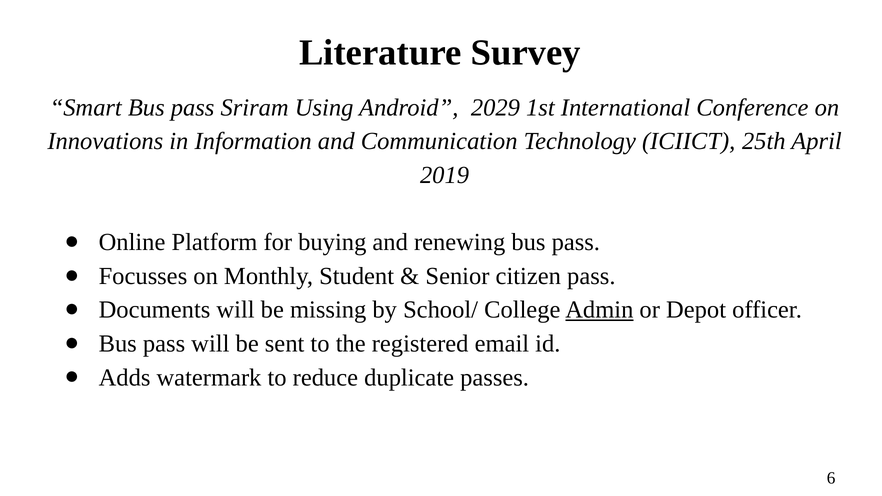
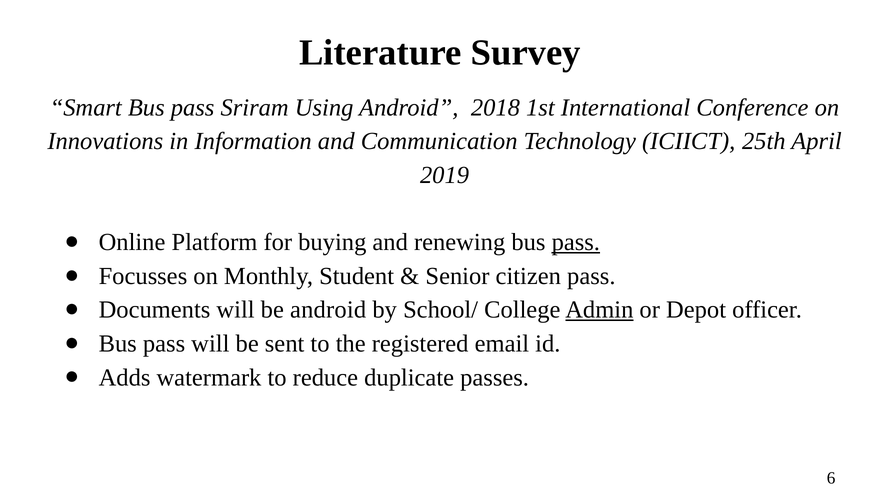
2029: 2029 -> 2018 (495, 108)
pass underline: none -> present (576, 242)
be missing: missing -> android (328, 310)
